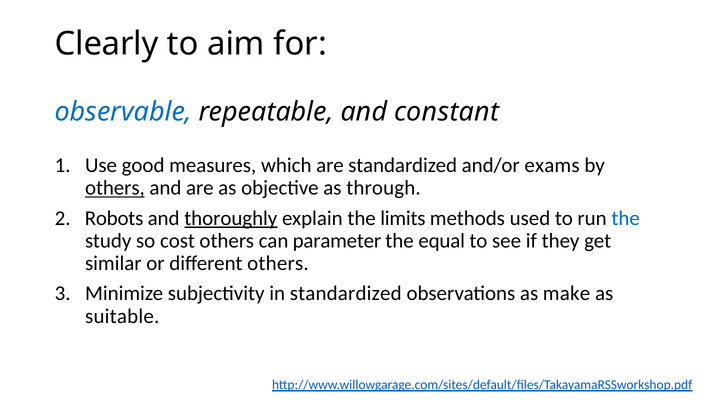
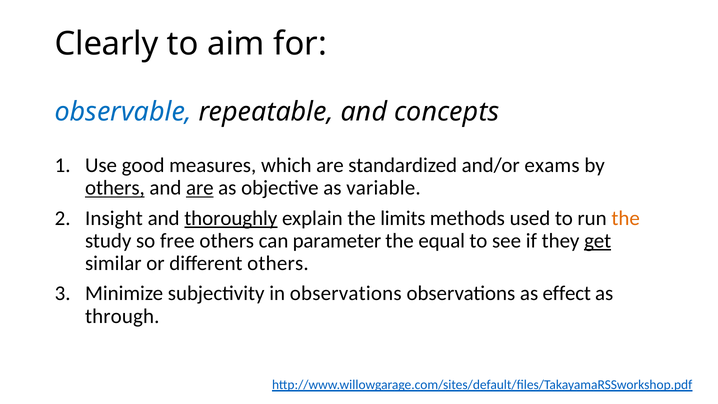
constant: constant -> concepts (447, 112)
are underline: none -> present (200, 188)
through: through -> variable (383, 188)
Robots: Robots -> Insight (114, 218)
the colour: blue -> orange (626, 218)
cost: cost -> free (177, 241)
get underline: none -> present (598, 241)
in standardized: standardized -> observations (346, 293)
make: make -> effect (567, 293)
suitable: suitable -> through (122, 316)
